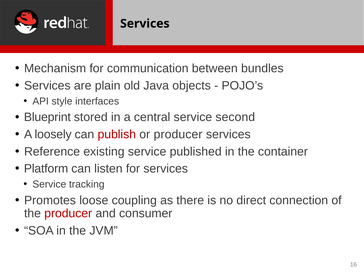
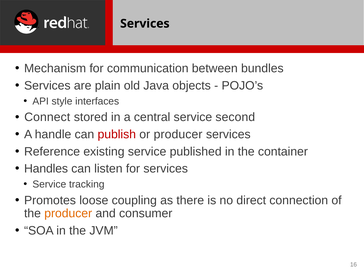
Blueprint: Blueprint -> Connect (47, 117)
loosely: loosely -> handle (53, 134)
Platform: Platform -> Handles (46, 169)
producer colour: red -> orange (68, 213)
